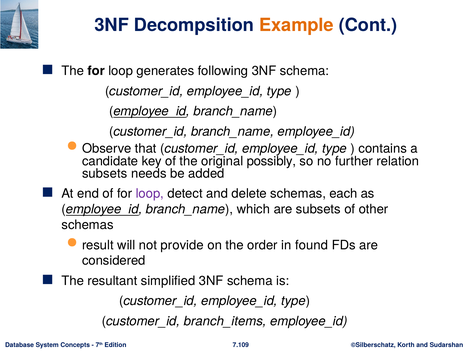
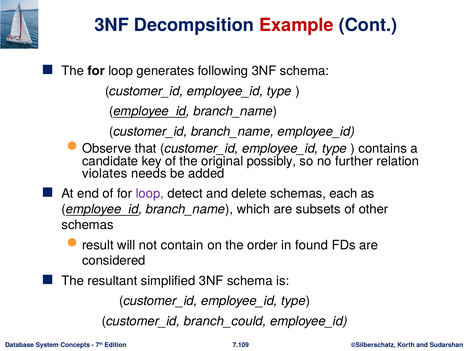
Example colour: orange -> red (296, 25)
subsets: subsets -> violates (105, 174)
provide: provide -> contain (182, 245)
branch_items: branch_items -> branch_could (225, 321)
